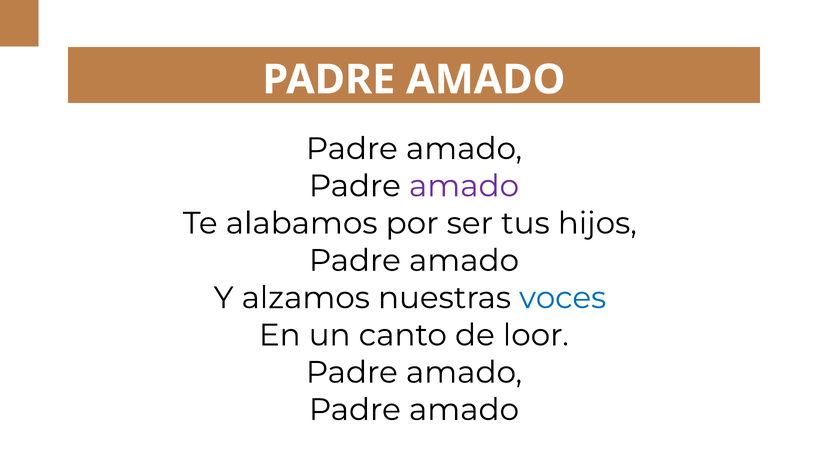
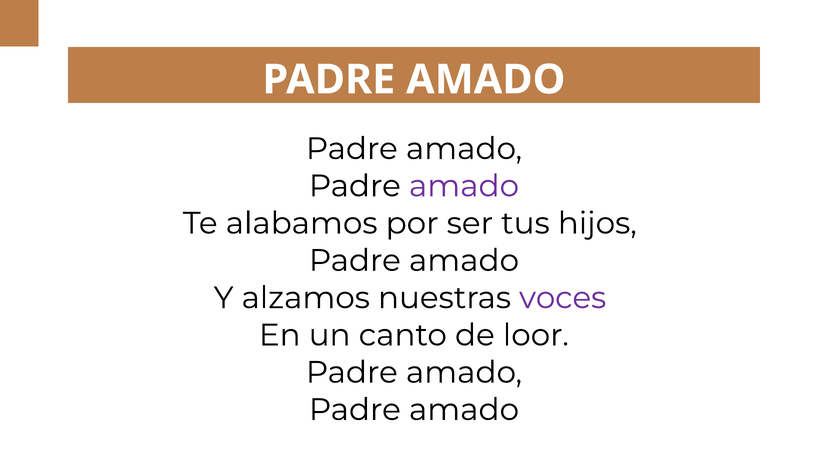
voces colour: blue -> purple (563, 298)
